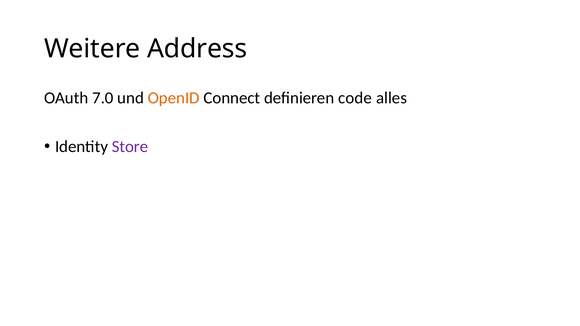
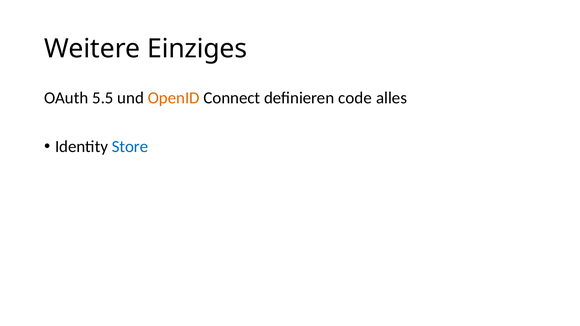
Address: Address -> Einziges (197, 49)
7.0: 7.0 -> 5.5 (103, 98)
Store colour: purple -> blue (130, 147)
